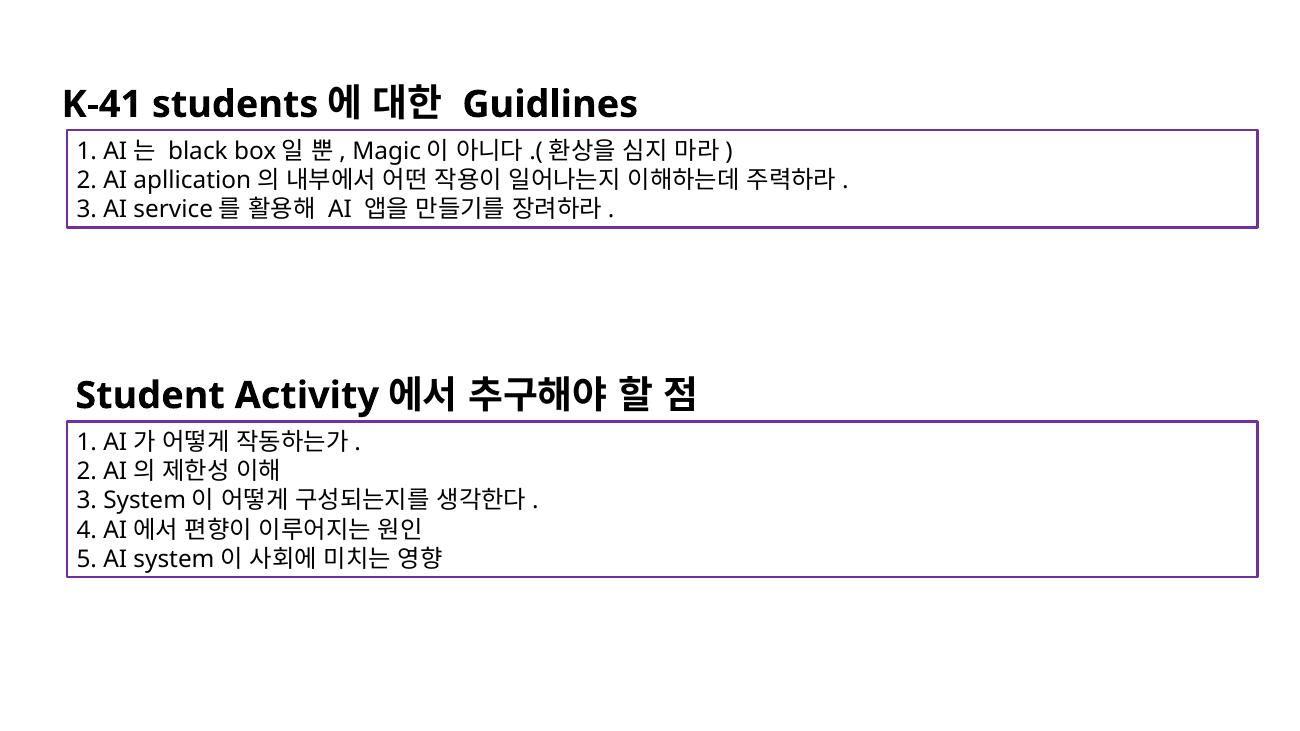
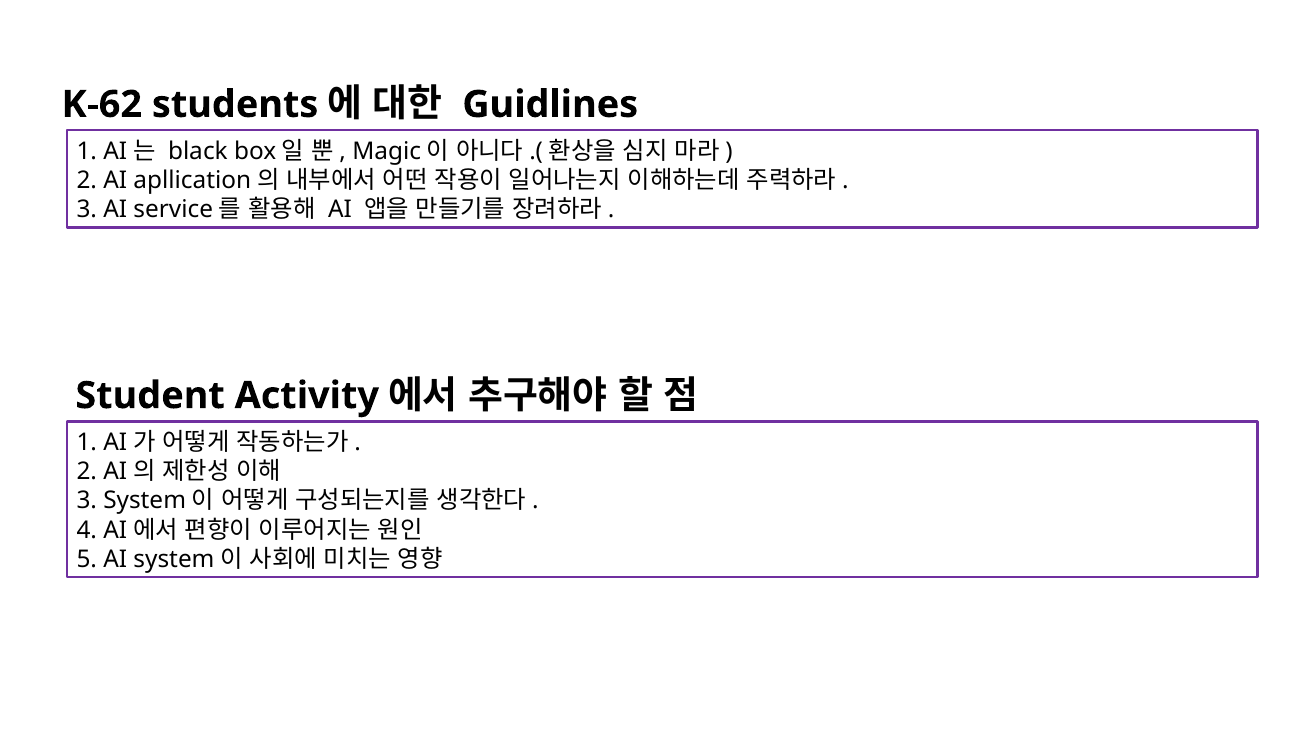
K-41: K-41 -> K-62 (102, 105)
